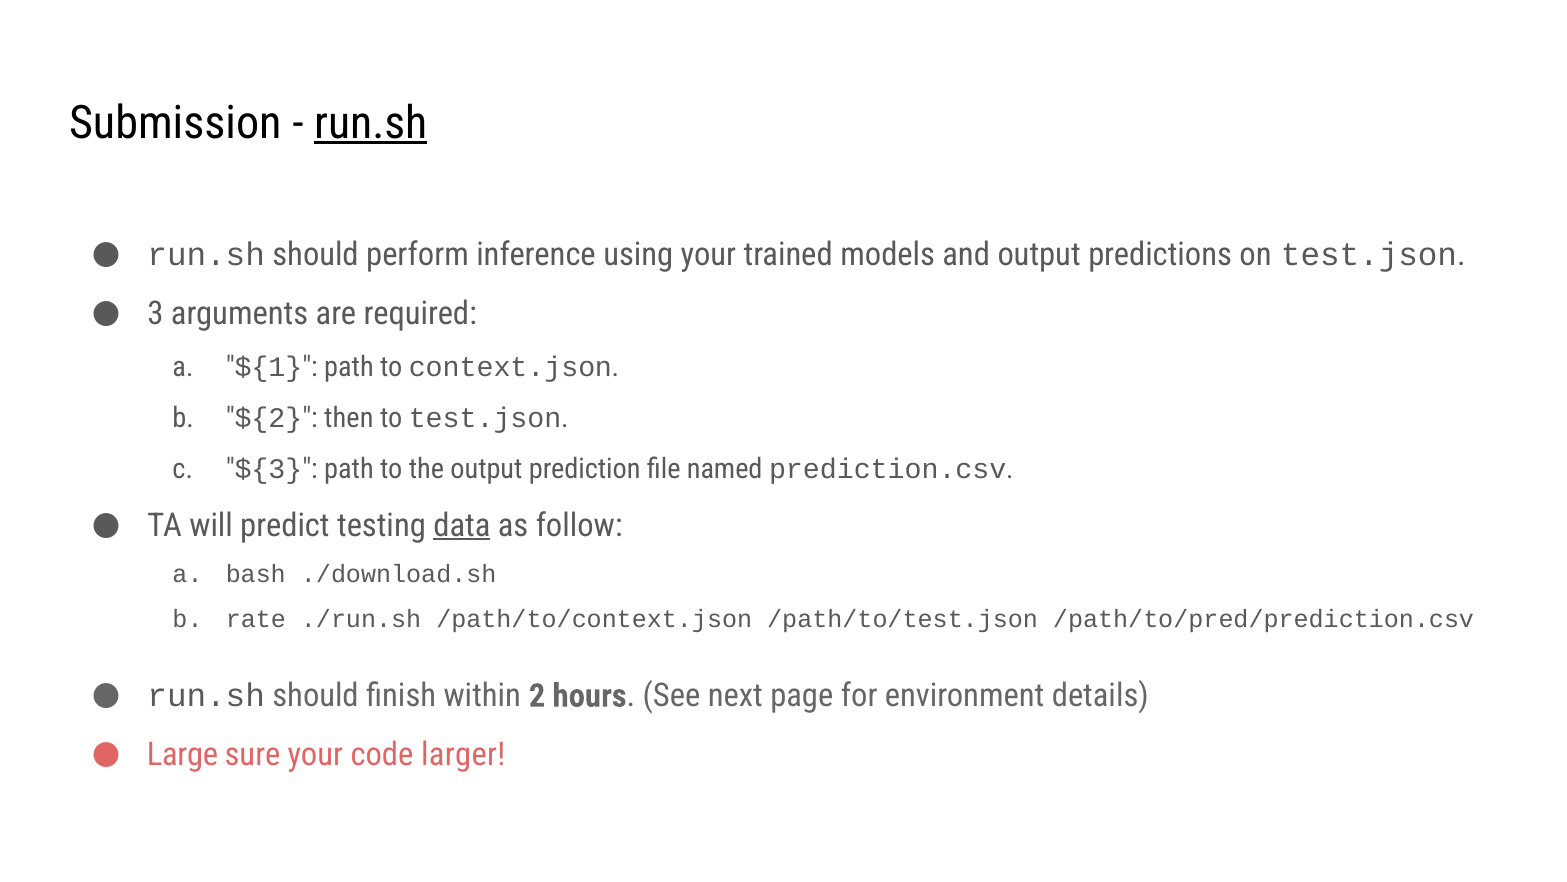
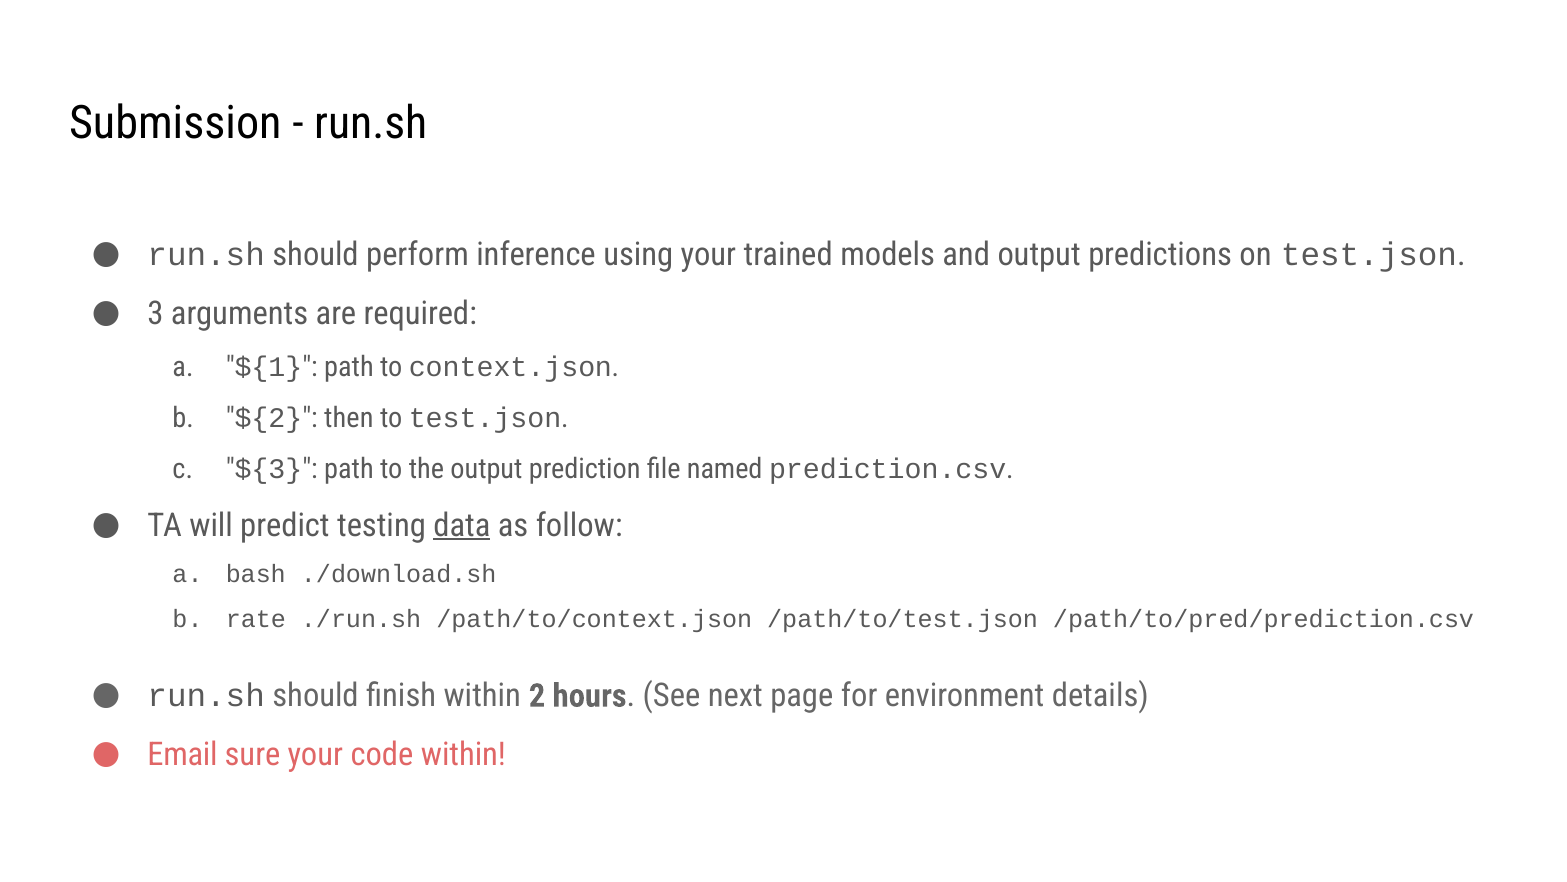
run.sh underline: present -> none (371, 123)
Large: Large -> Email (183, 754)
code larger: larger -> within (463, 754)
